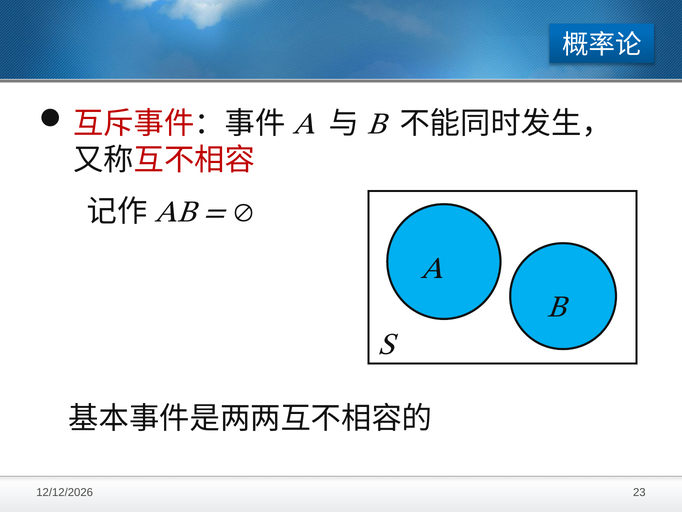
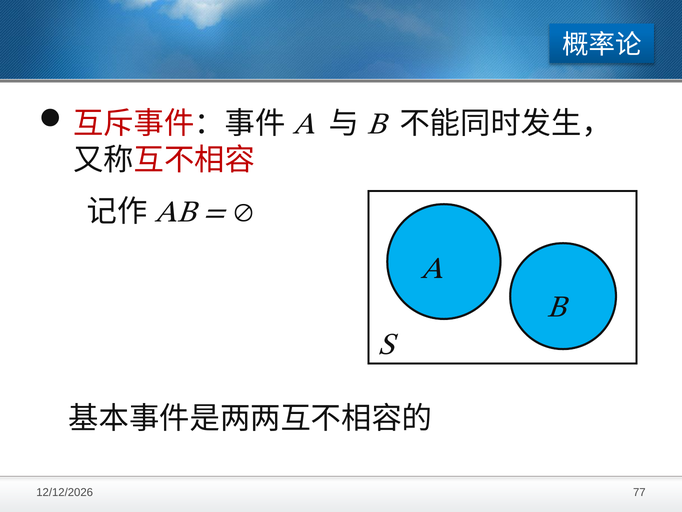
23: 23 -> 77 (639, 492)
